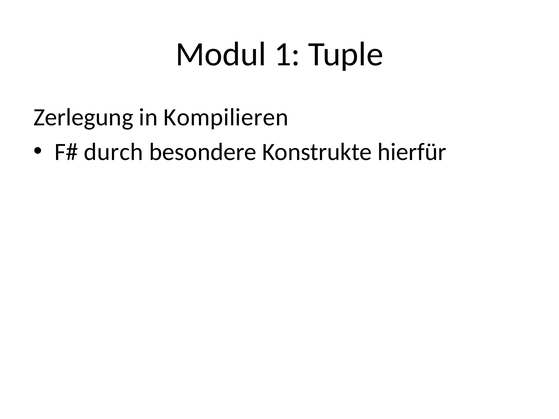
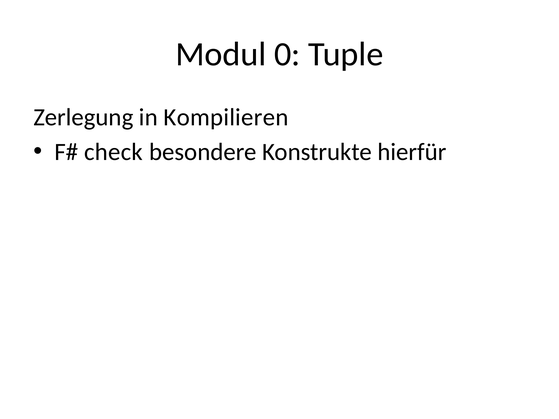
1: 1 -> 0 (287, 54)
durch: durch -> check (114, 152)
